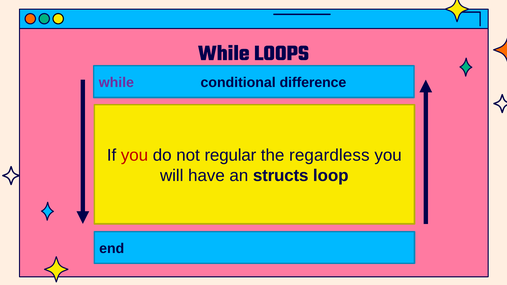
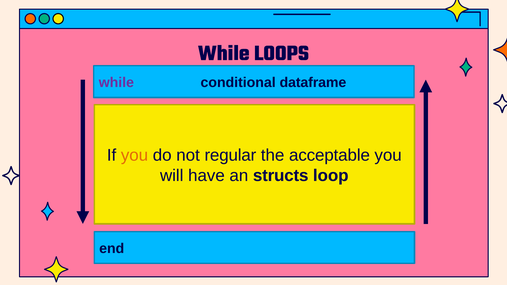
difference: difference -> dataframe (313, 83)
you colour: red -> orange (135, 155)
regardless: regardless -> acceptable (329, 155)
